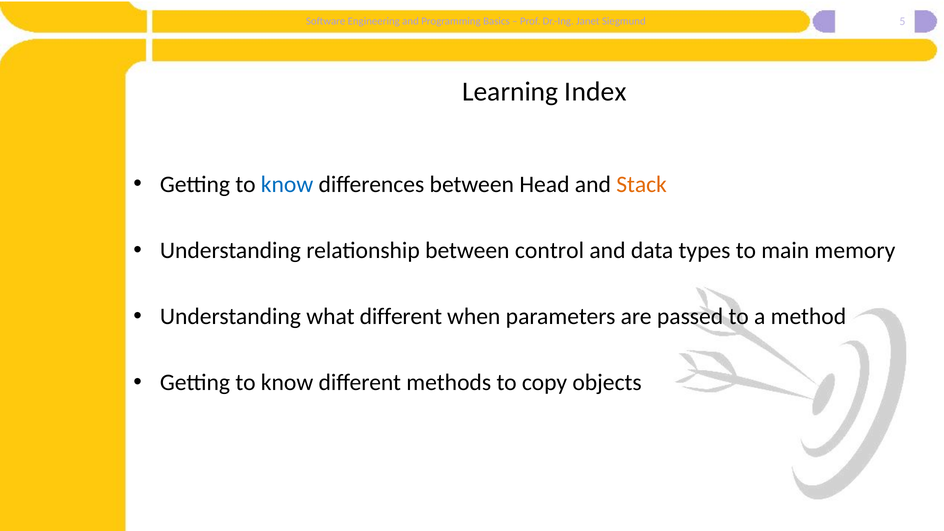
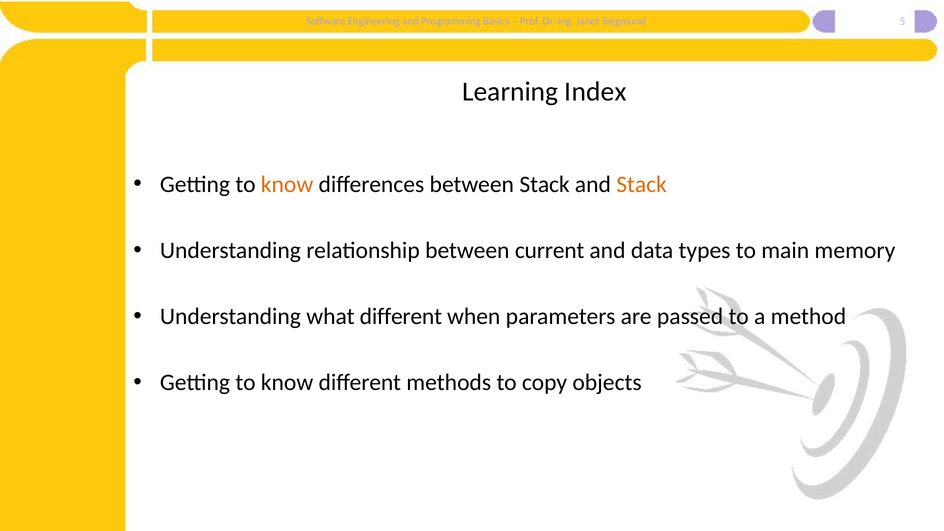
know colour: blue -> orange (287, 185)
between Head: Head -> Stack (545, 185)
control: control -> current (550, 251)
